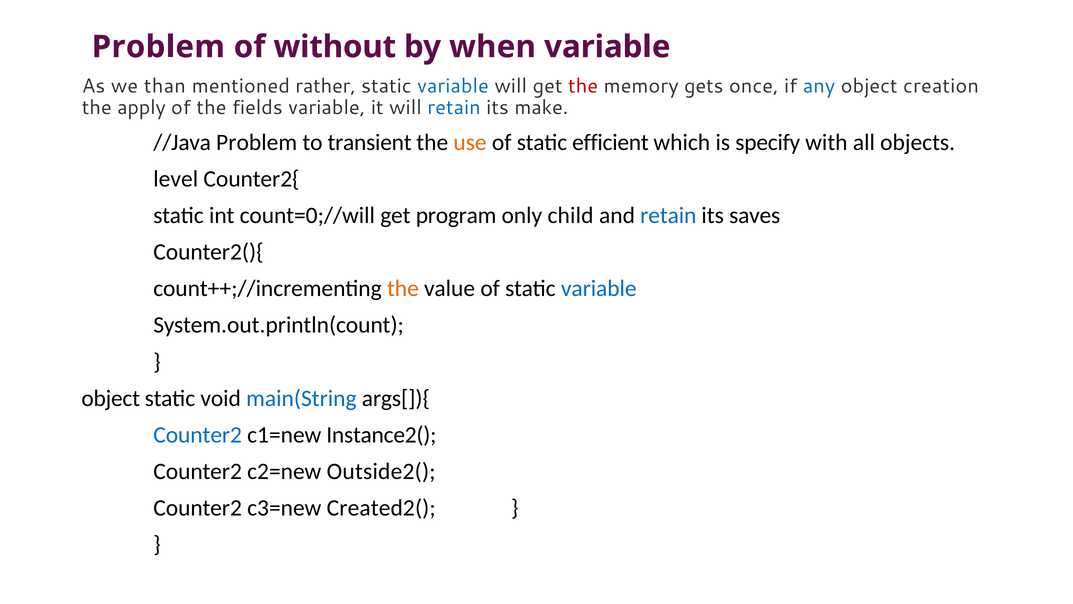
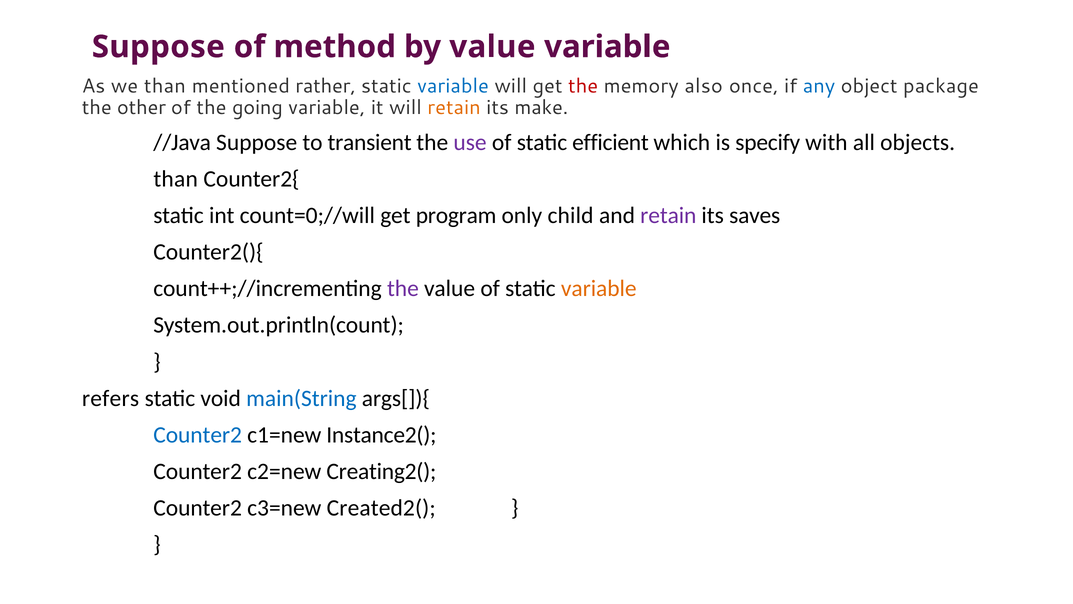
Problem: Problem -> Suppose (158, 47)
without: without -> method (335, 47)
by when: when -> value (492, 47)
gets: gets -> also (704, 86)
creation: creation -> package (941, 86)
apply: apply -> other (142, 108)
fields: fields -> going (257, 108)
retain colour: blue -> orange (454, 108)
//Java Problem: Problem -> Suppose (257, 142)
use colour: orange -> purple (470, 142)
level: level -> than (176, 179)
retain colour: blue -> purple (668, 215)
the colour: orange -> purple (403, 288)
variable colour: blue -> orange (599, 288)
object: object -> refers (110, 398)
Outside2(: Outside2( -> Creating2( (381, 471)
